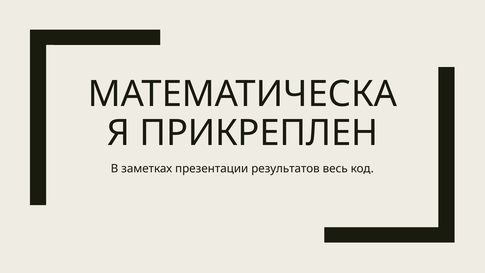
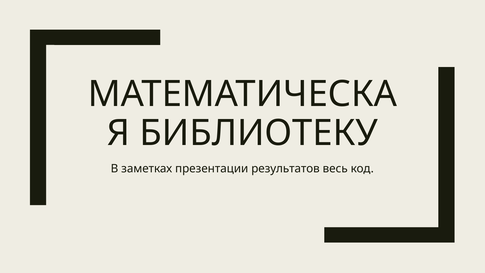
ПРИКРЕПЛЕН: ПРИКРЕПЛЕН -> БИБЛИОТЕКУ (259, 133)
